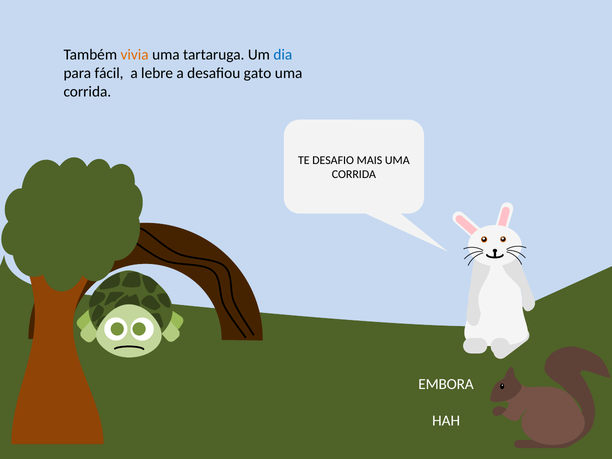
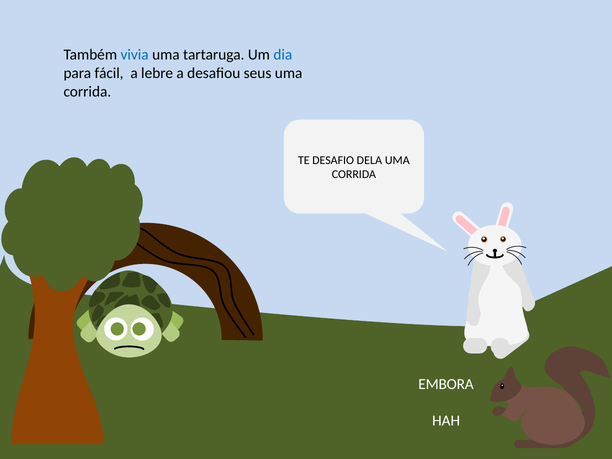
vivia colour: orange -> blue (135, 55)
gato: gato -> seus (258, 73)
MAIS: MAIS -> DELA (369, 160)
